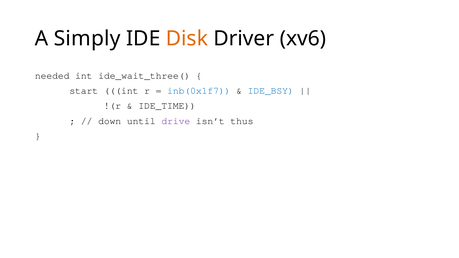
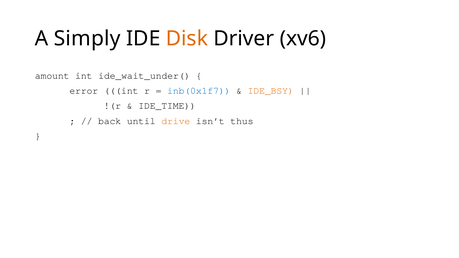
needed: needed -> amount (52, 76)
ide_wait_three(: ide_wait_three( -> ide_wait_under( (144, 76)
start: start -> error (84, 91)
IDE_BSY colour: blue -> orange (271, 91)
down: down -> back (110, 121)
drive colour: purple -> orange (176, 121)
